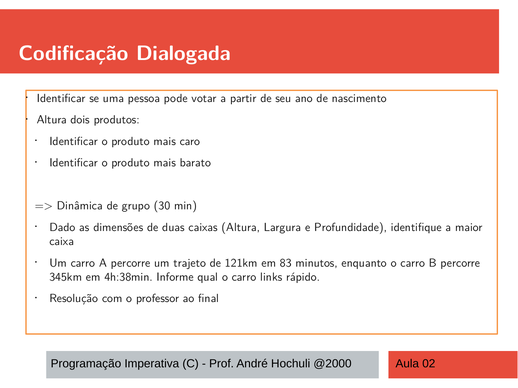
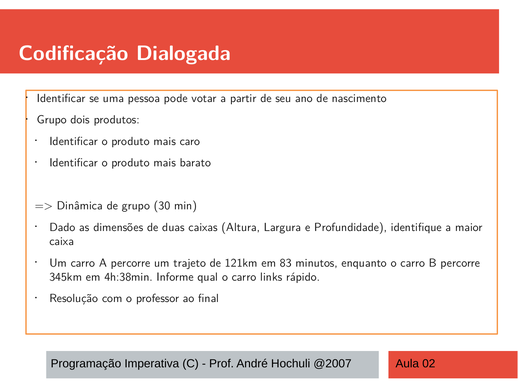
Altura: Altura -> Grupo (52, 120)
@2000: @2000 -> @2007 (333, 364)
